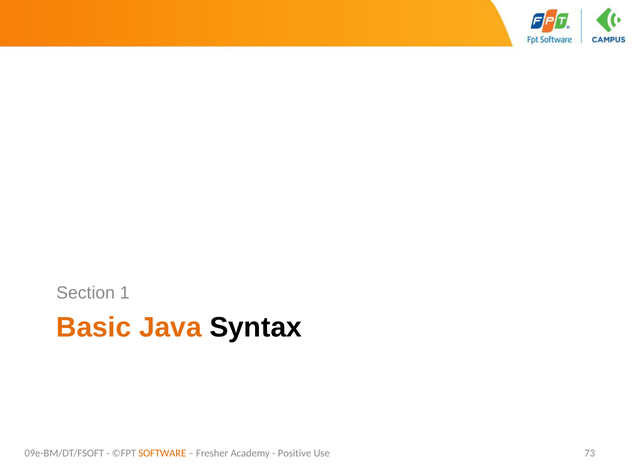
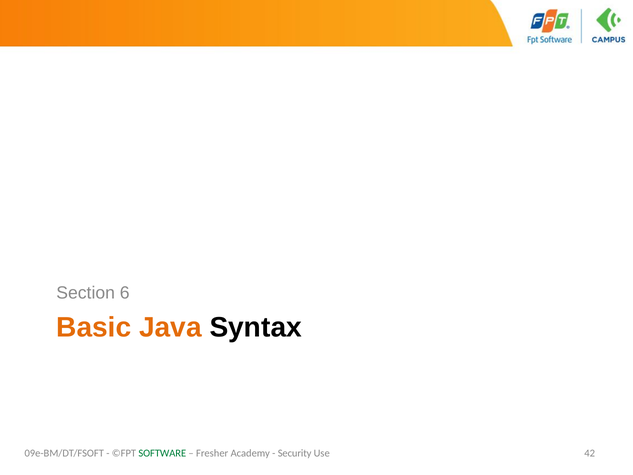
1: 1 -> 6 (125, 293)
SOFTWARE colour: orange -> green (162, 453)
Positive: Positive -> Security (295, 453)
73: 73 -> 42 (590, 453)
